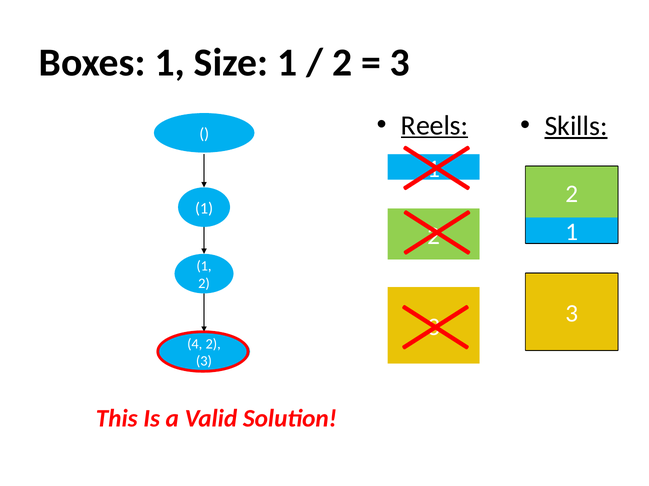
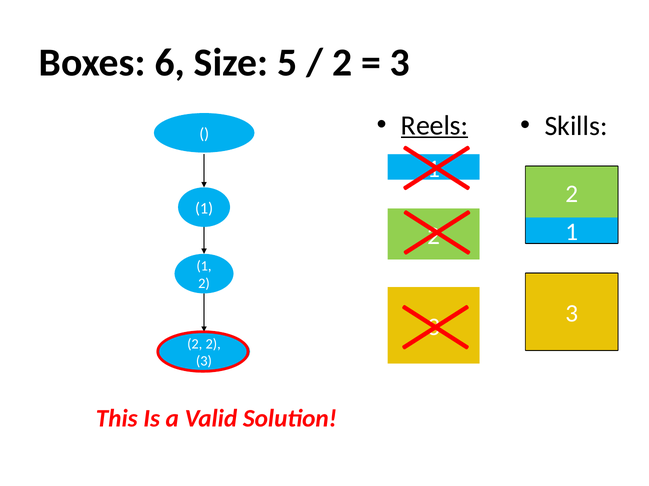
Boxes 1: 1 -> 6 (170, 63)
Size 1: 1 -> 5 (287, 63)
Skills underline: present -> none (576, 126)
4: 4 -> 2 (195, 344)
